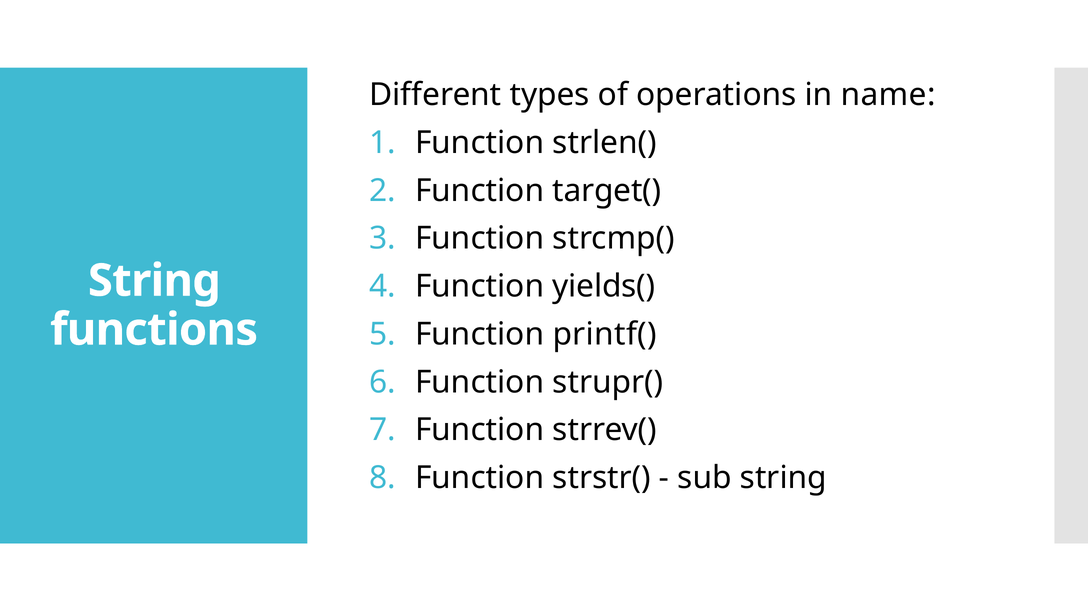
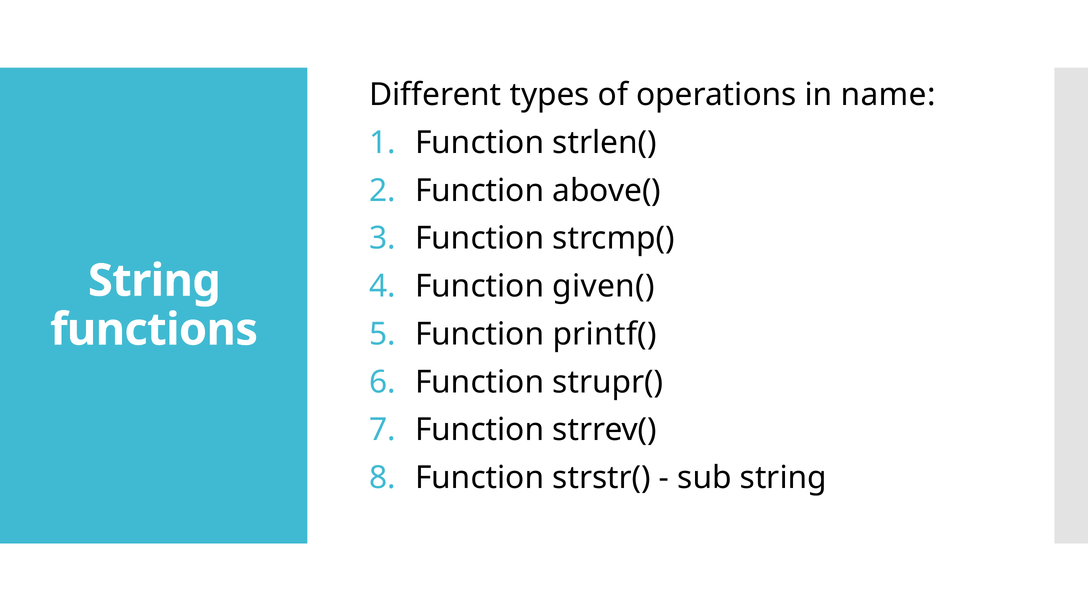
target(: target( -> above( (607, 191)
yields(: yields( -> given( (604, 286)
